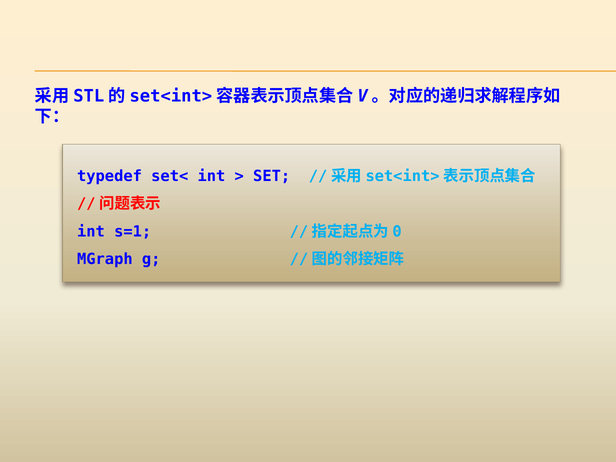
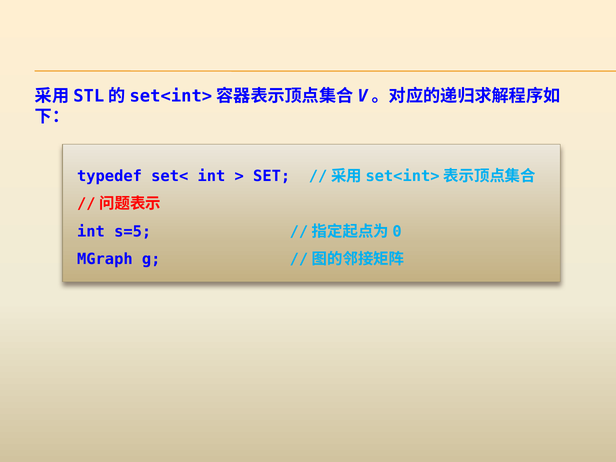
s=1: s=1 -> s=5 (133, 231)
